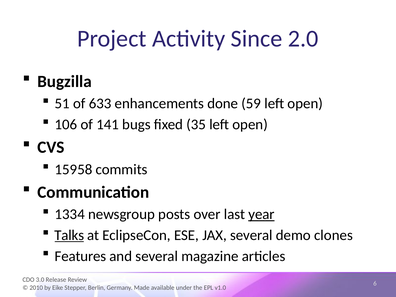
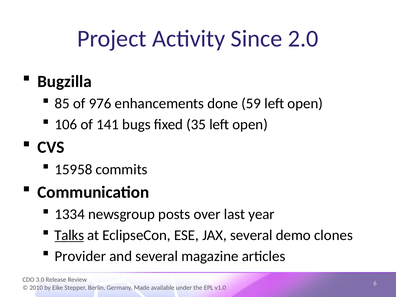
51: 51 -> 85 (62, 104)
633: 633 -> 976 (100, 104)
year underline: present -> none (261, 214)
Features: Features -> Provider (80, 256)
